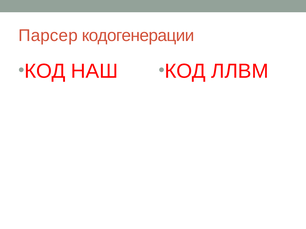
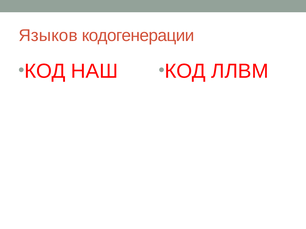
Парсер: Парсер -> Языков (48, 36)
